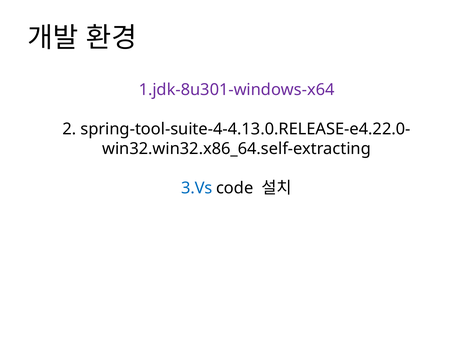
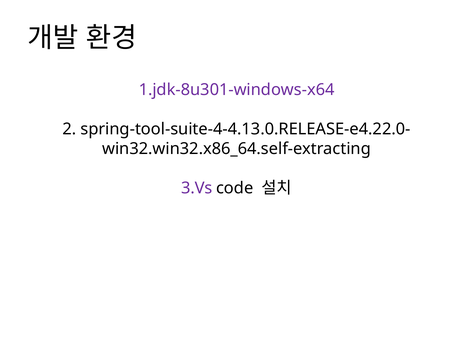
3.Vs colour: blue -> purple (197, 188)
